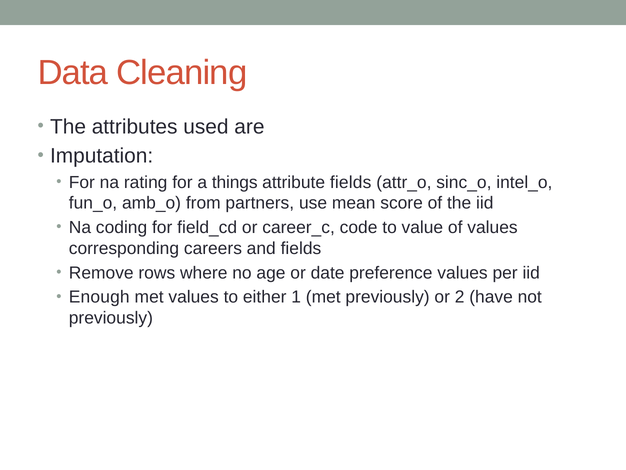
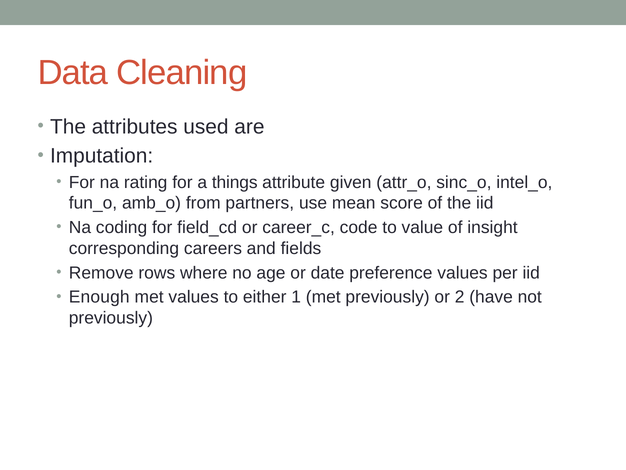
attribute fields: fields -> given (351, 182)
of values: values -> insight (493, 227)
